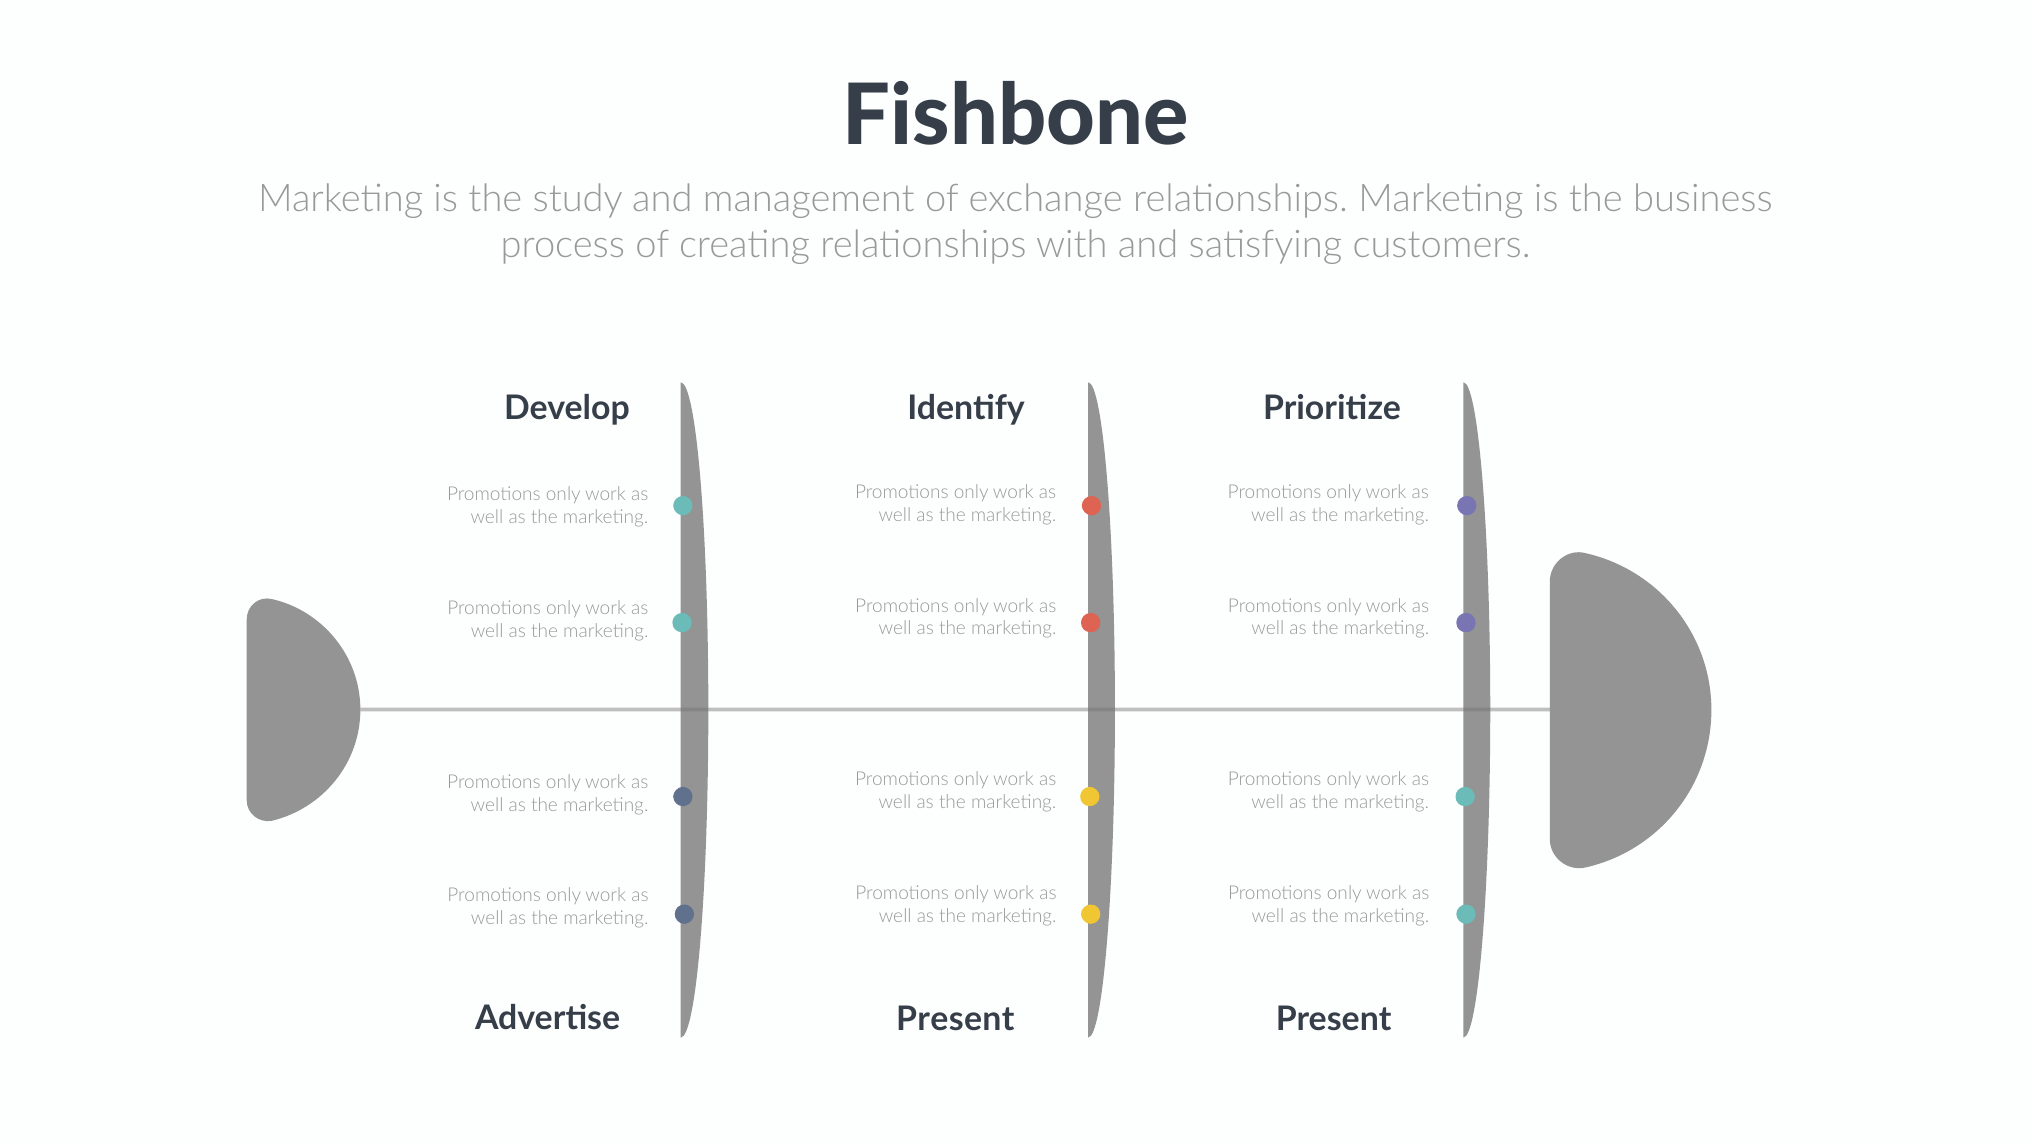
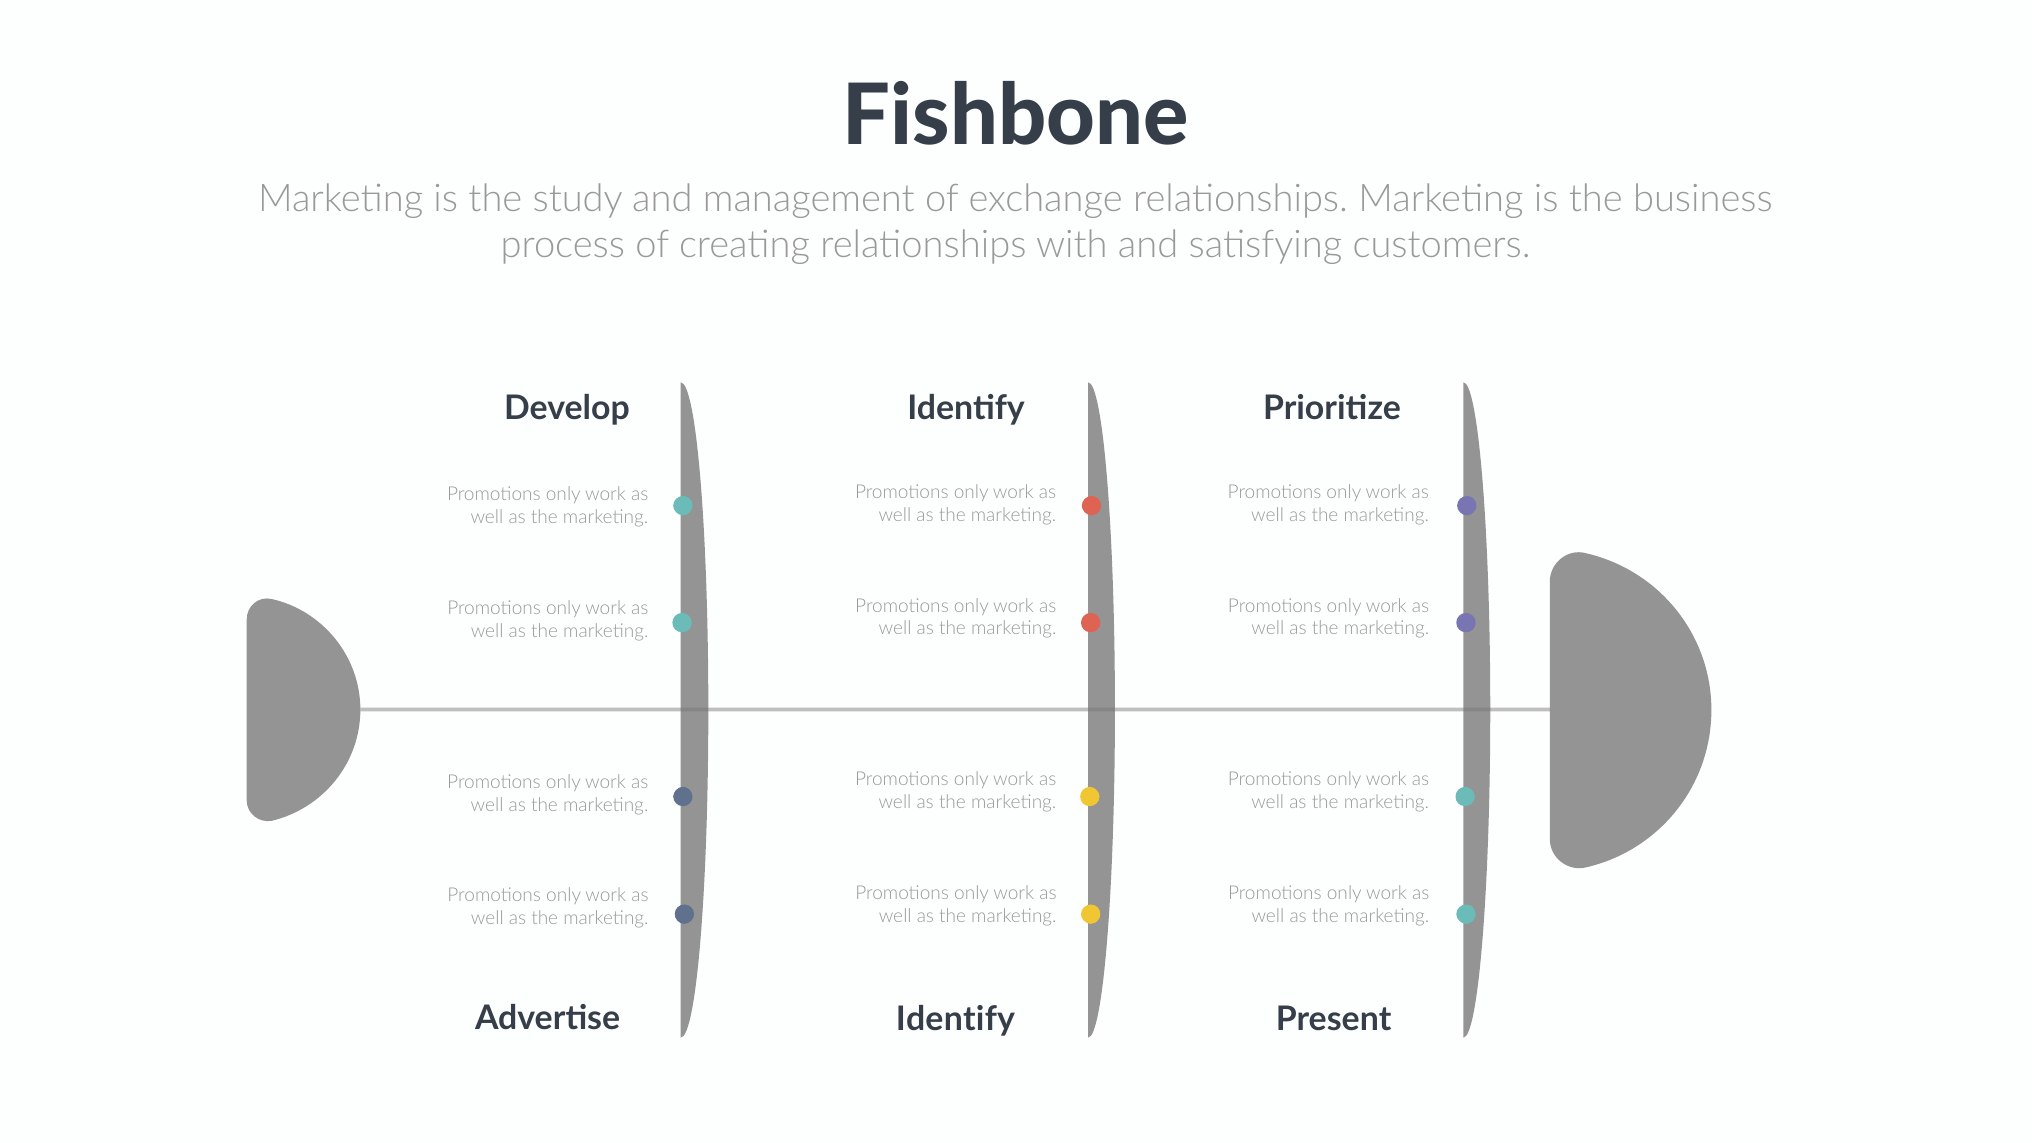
Advertise Present: Present -> Identify (955, 1019)
